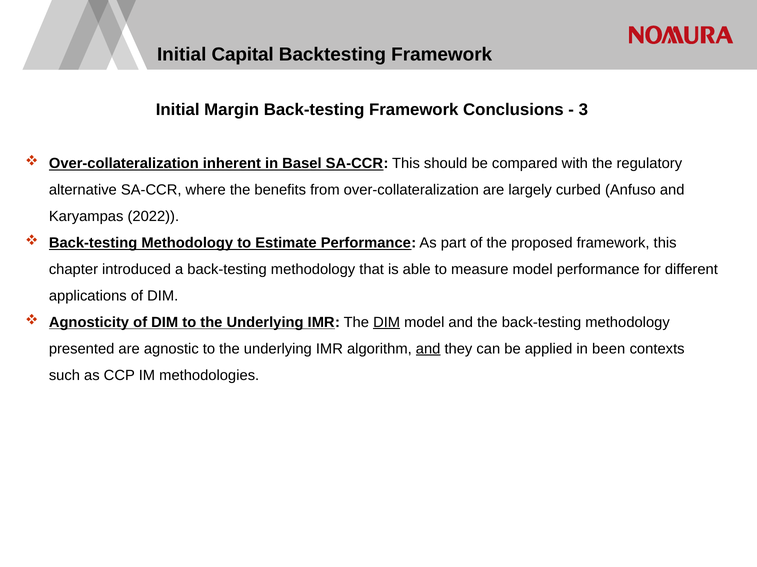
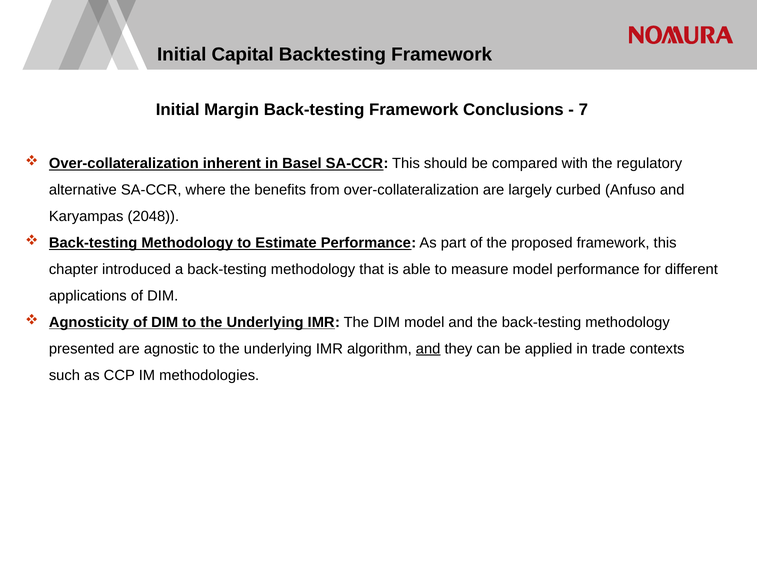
3: 3 -> 7 (583, 110)
2022: 2022 -> 2048 (153, 217)
DIM underline: present -> none (387, 323)
been: been -> trade (609, 349)
